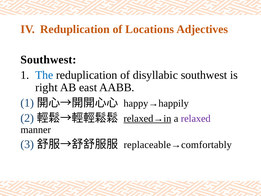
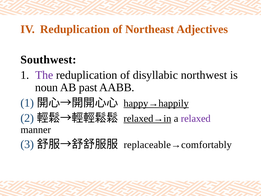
Locations: Locations -> Northeast (150, 29)
The colour: blue -> purple (44, 75)
disyllabic southwest: southwest -> northwest (204, 75)
right: right -> noun (47, 87)
east: east -> past (88, 87)
happy→happily underline: none -> present (156, 103)
